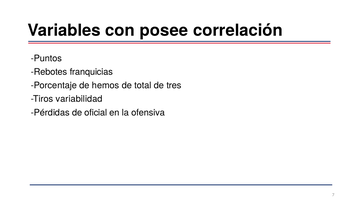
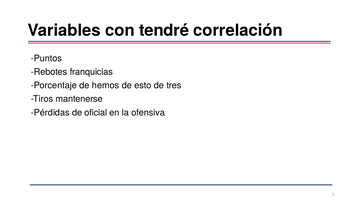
posee: posee -> tendré (164, 30)
total: total -> esto (143, 85)
variabilidad: variabilidad -> mantenerse (79, 99)
